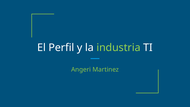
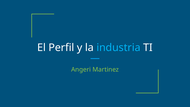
industria colour: light green -> light blue (118, 47)
